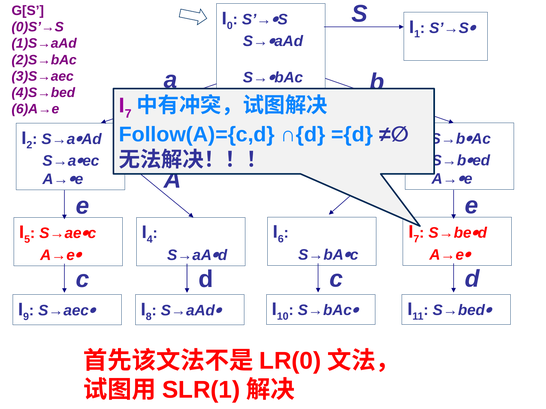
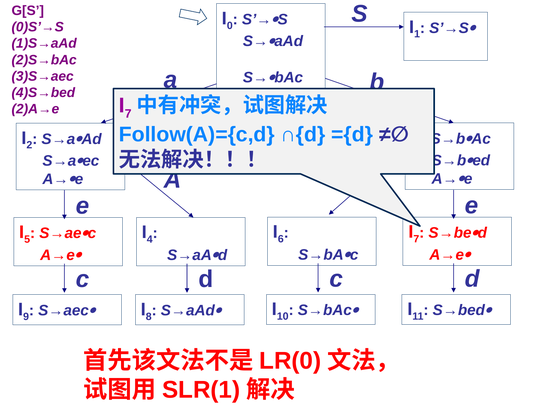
6)A→e: 6)A→e -> 2)A→e (35, 109)
